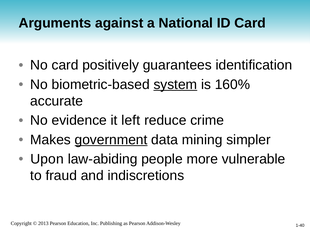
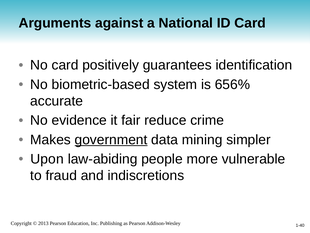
system underline: present -> none (175, 84)
160%: 160% -> 656% (232, 84)
left: left -> fair (131, 120)
